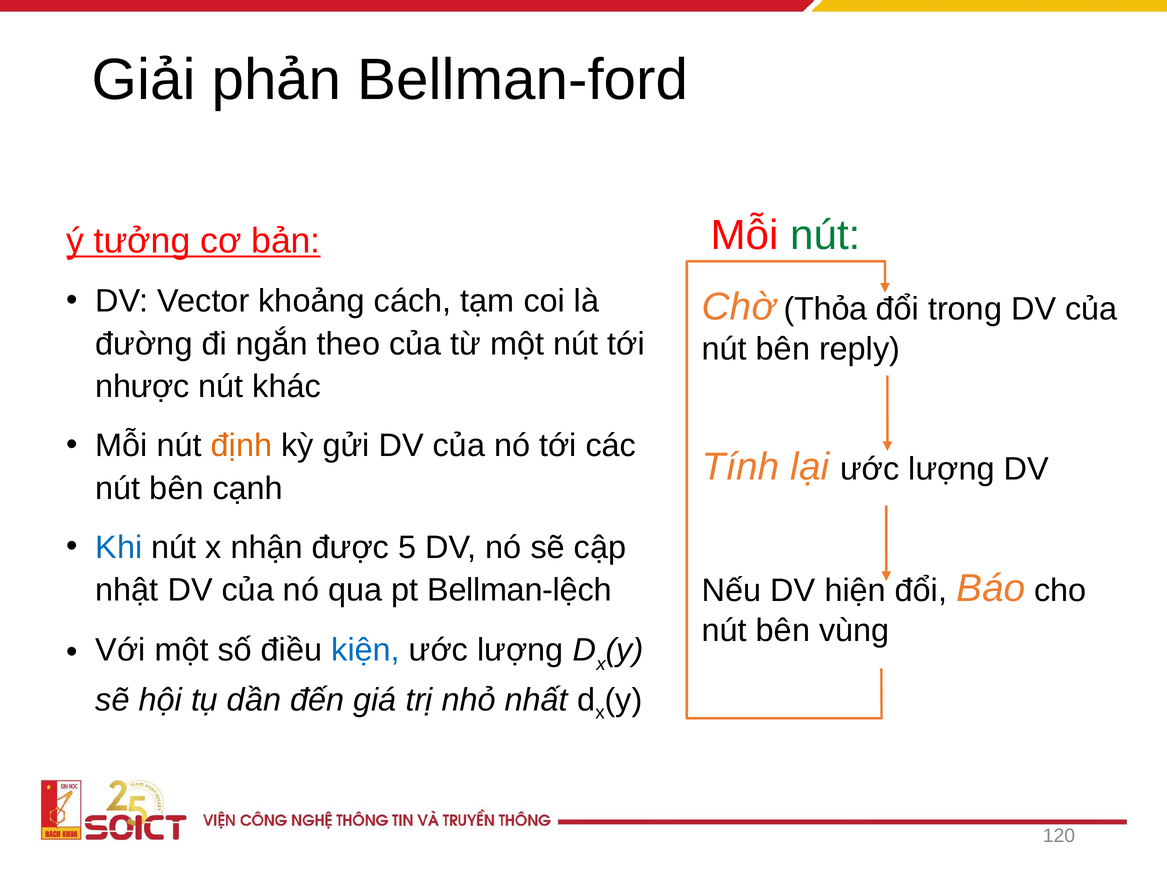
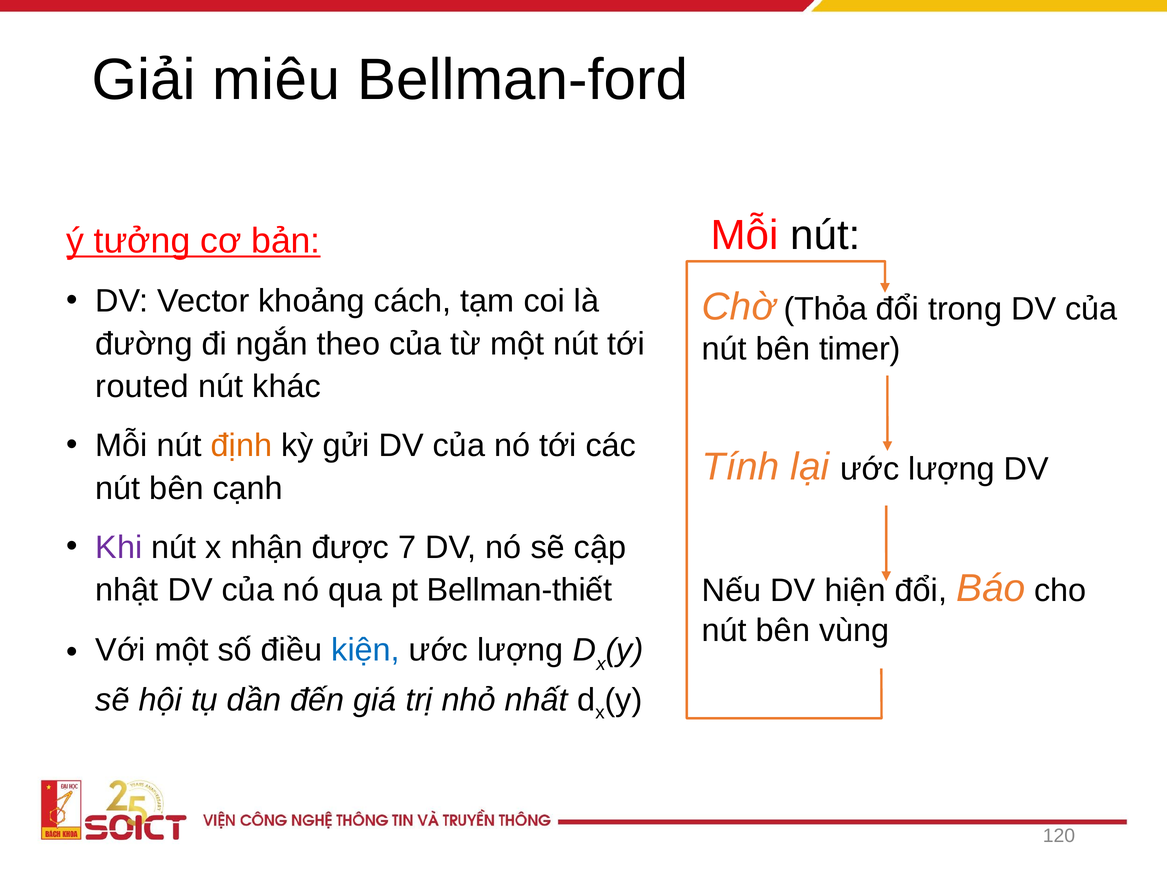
phản: phản -> miêu (276, 80)
nút colour: green -> black (825, 235)
reply: reply -> timer (860, 349)
nhược: nhược -> routed (142, 387)
Khi colour: blue -> purple (119, 548)
5: 5 -> 7 (407, 548)
Bellman-lệch: Bellman-lệch -> Bellman-thiết (519, 590)
